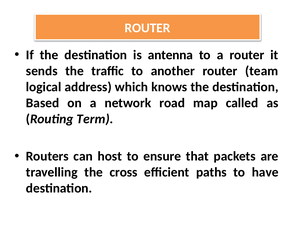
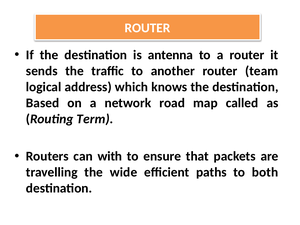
host: host -> with (110, 156)
cross: cross -> wide (123, 172)
have: have -> both (265, 172)
